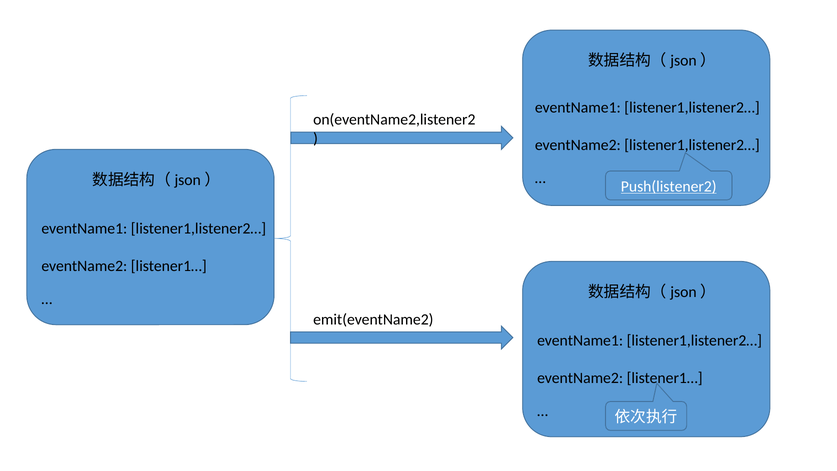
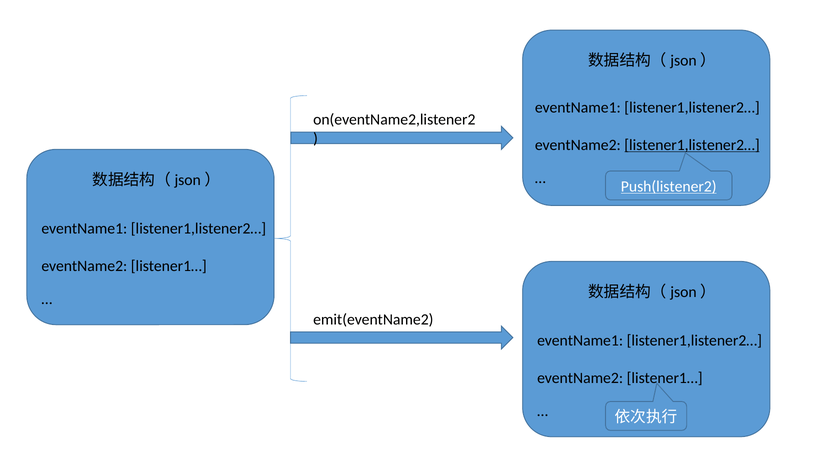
listener1,listener2… underline: none -> present (692, 145)
